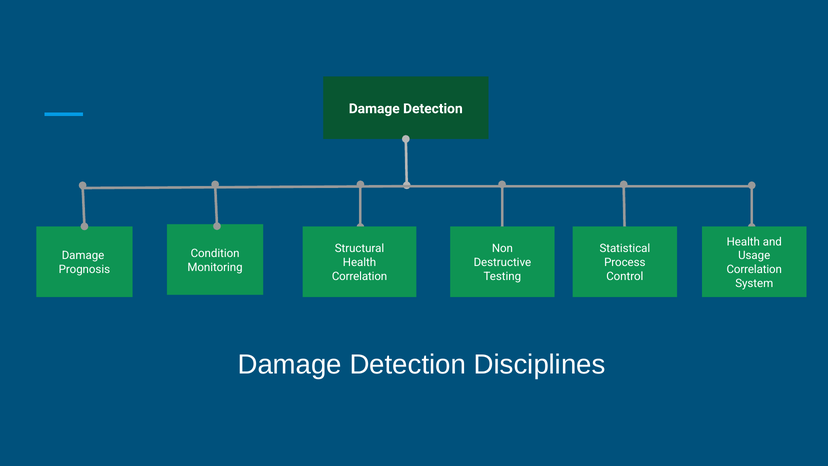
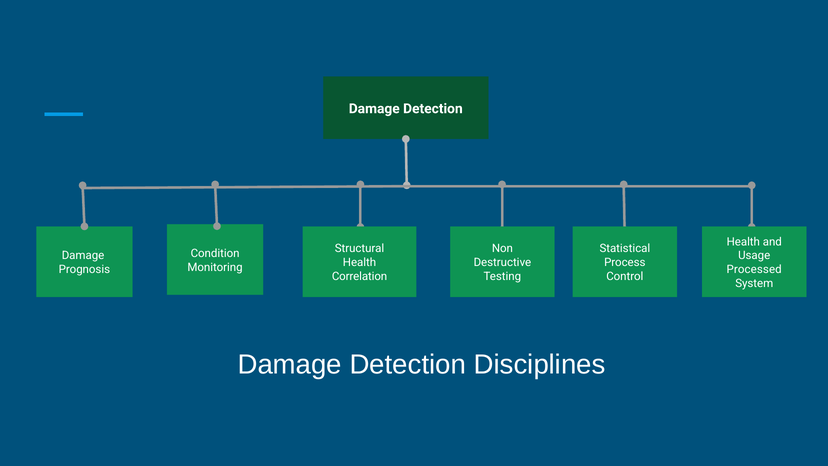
Correlation: Correlation -> Processed (754, 269)
